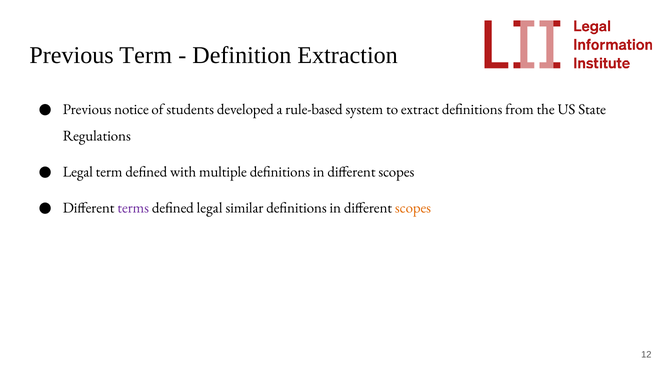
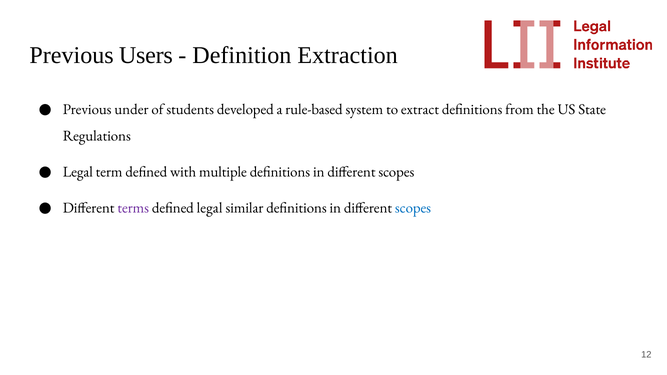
Previous Term: Term -> Users (146, 55)
notice: notice -> under (132, 110)
scopes colour: orange -> blue (413, 208)
